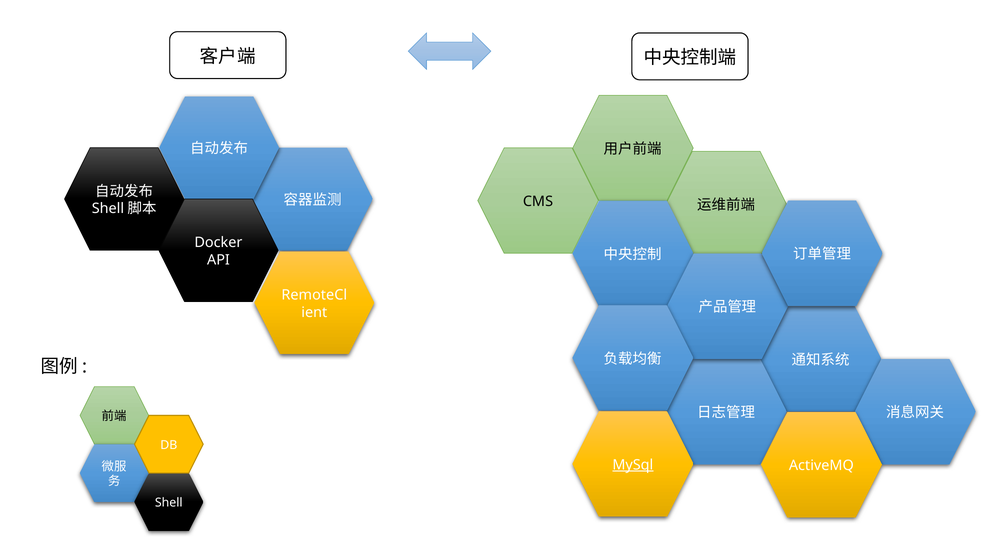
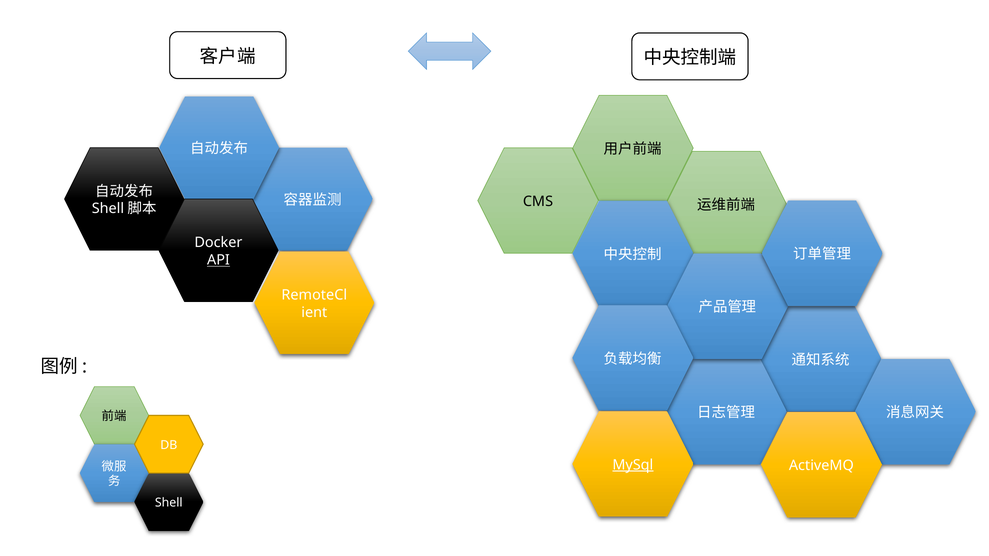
API underline: none -> present (218, 260)
